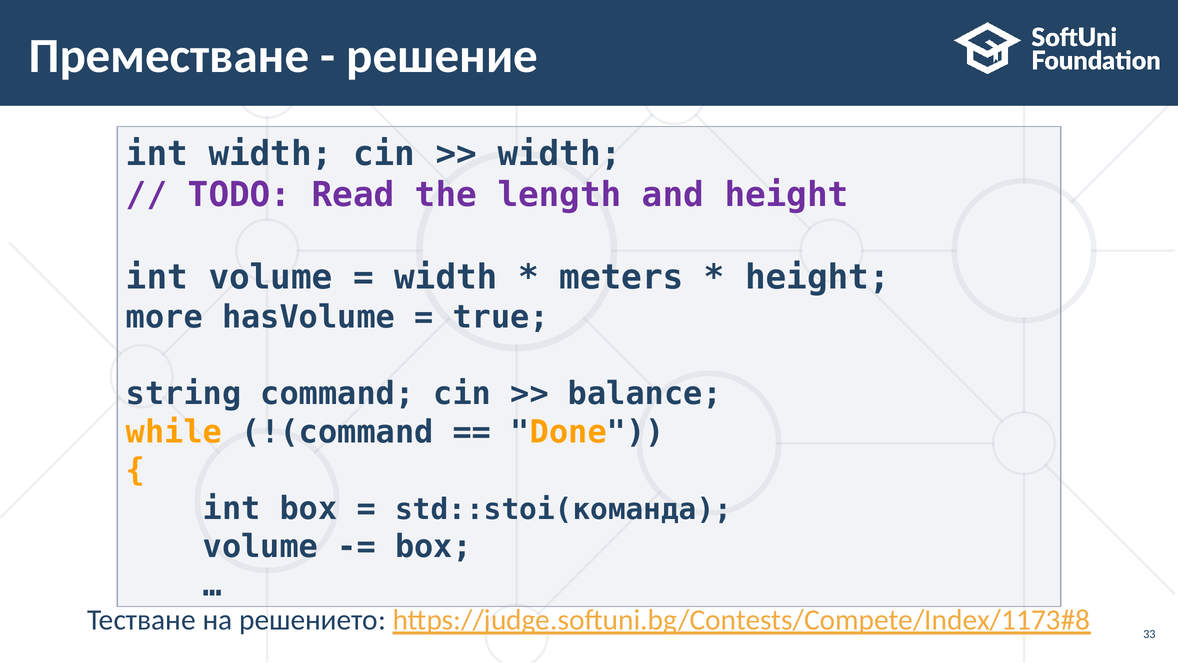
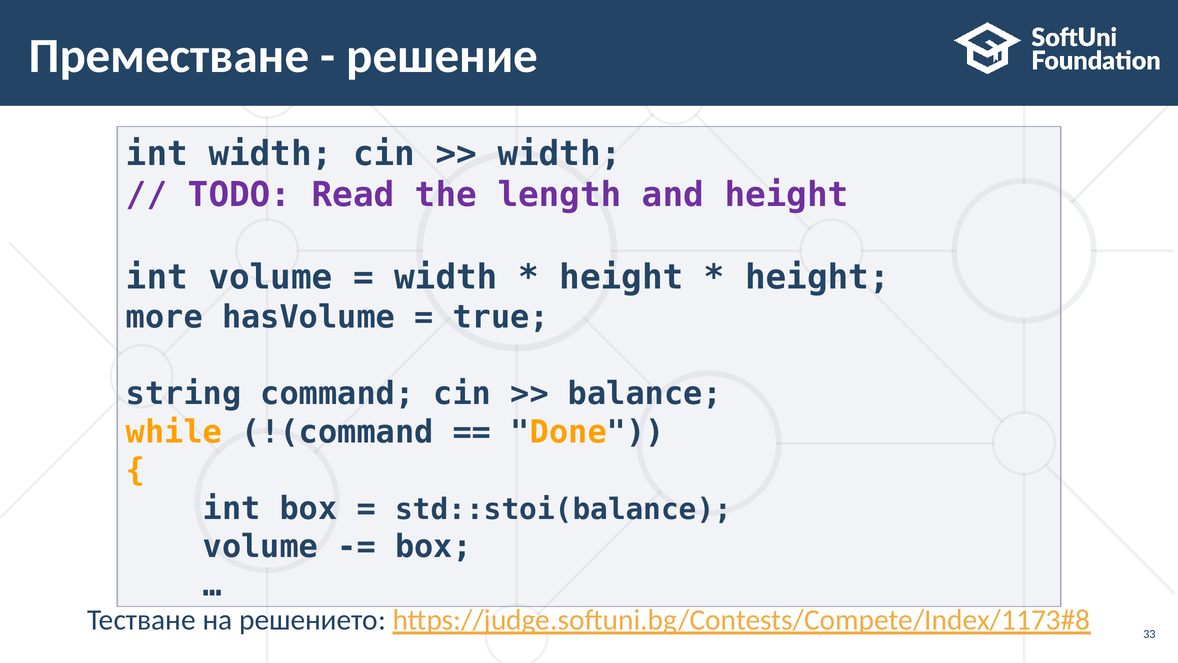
meters: meters -> height (621, 278)
std::stoi(команда: std::stoi(команда -> std::stoi(balance (564, 509)
